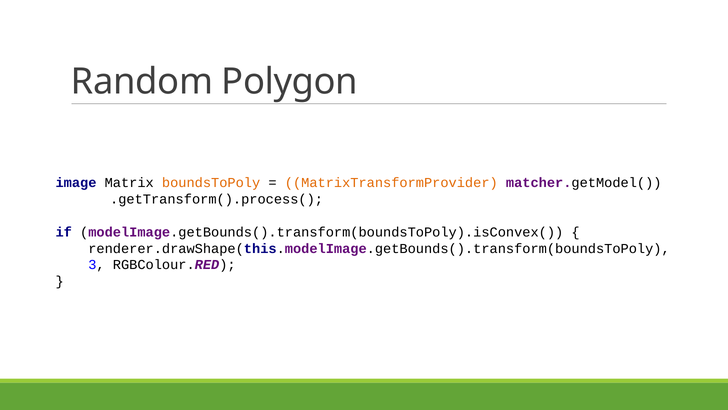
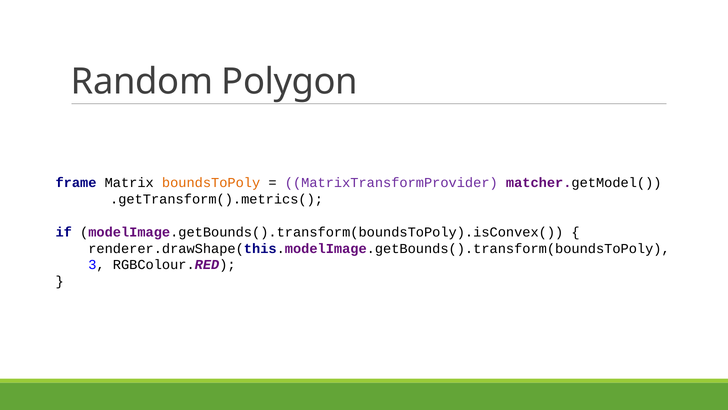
image: image -> frame (76, 183)
MatrixTransformProvider colour: orange -> purple (391, 183)
.getTransform().process(: .getTransform().process( -> .getTransform().metrics( (217, 199)
